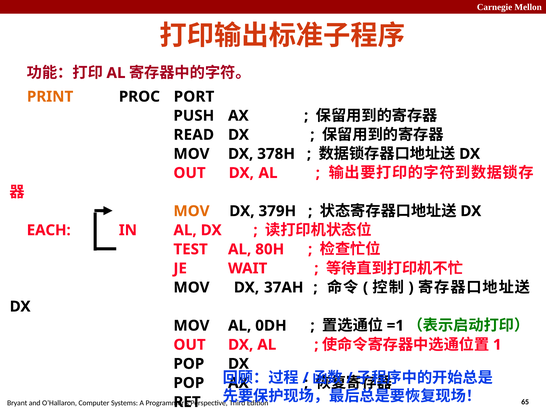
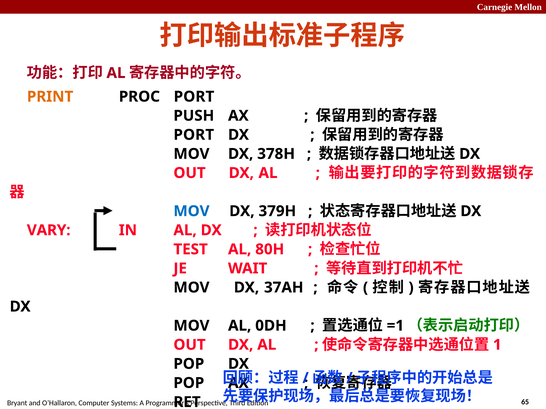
READ: READ -> PORT (194, 135)
MOV colour: orange -> blue (191, 211)
EACH: EACH -> VARY (49, 231)
